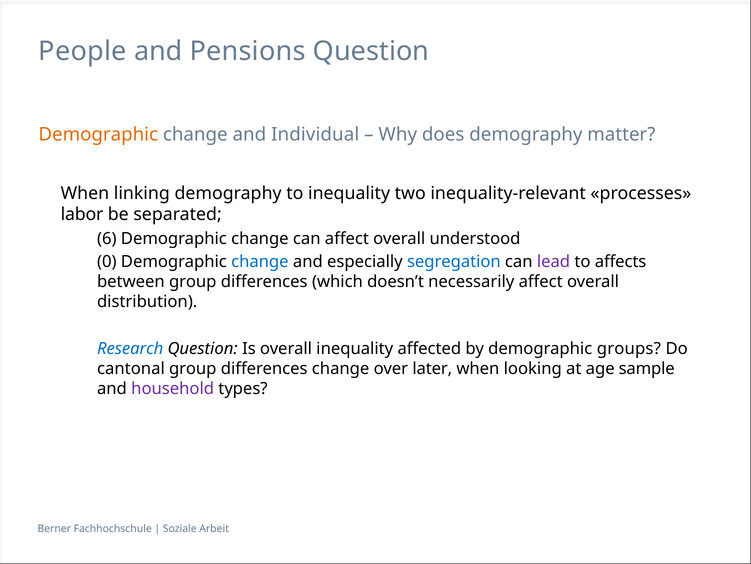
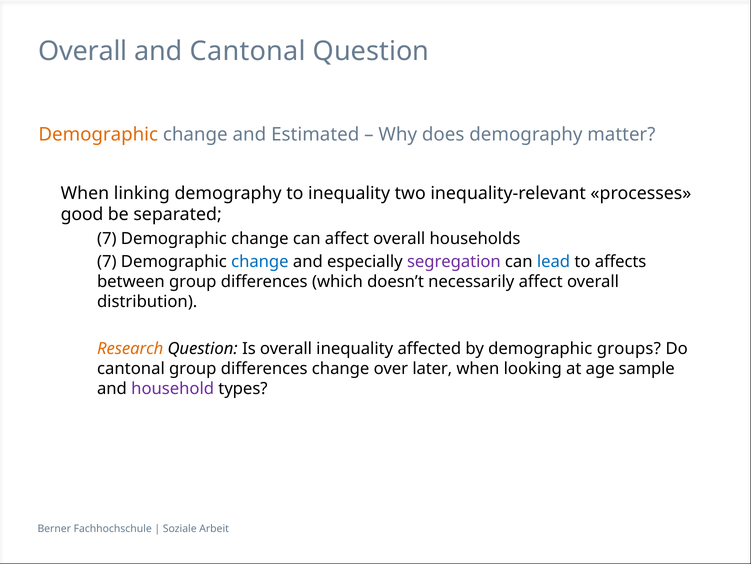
People: People -> Overall (83, 51)
and Pensions: Pensions -> Cantonal (248, 51)
Individual: Individual -> Estimated (315, 135)
labor: labor -> good (82, 214)
6: 6 -> 7 (107, 238)
understood: understood -> households (475, 238)
0: 0 -> 7 (107, 262)
segregation colour: blue -> purple (454, 262)
lead colour: purple -> blue (554, 262)
Research colour: blue -> orange (130, 348)
